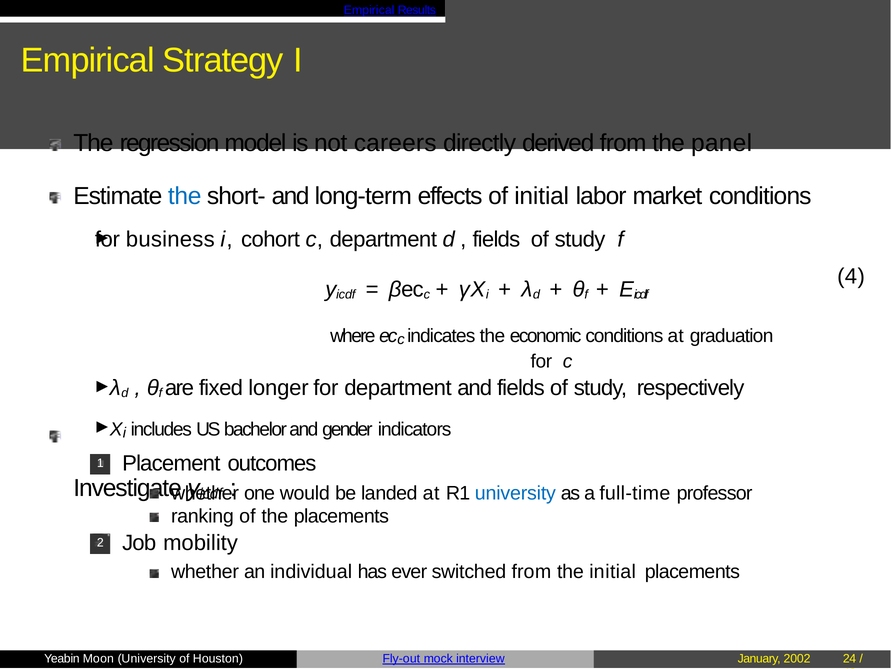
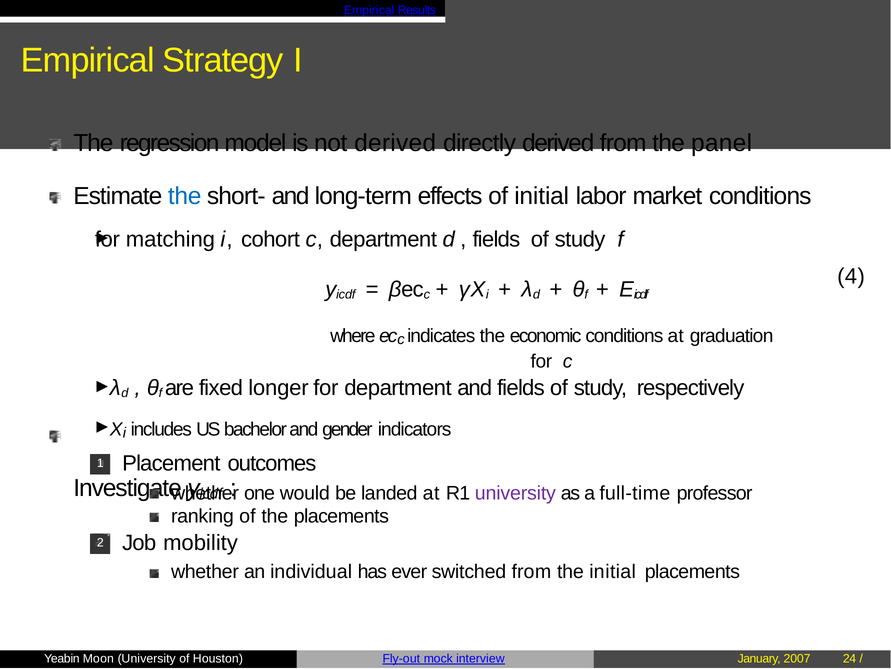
not careers: careers -> derived (395, 143)
business: business -> matching (170, 240)
university colour: blue -> purple (515, 493)
2002: 2002 -> 2007 (797, 658)
